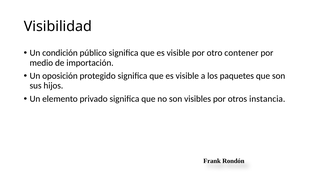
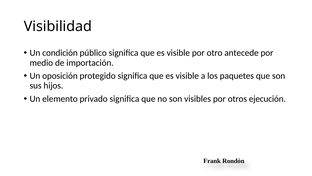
contener: contener -> antecede (242, 53)
instancia: instancia -> ejecución (267, 99)
